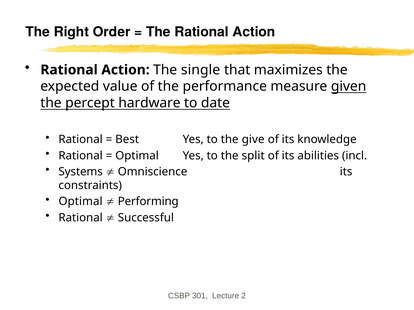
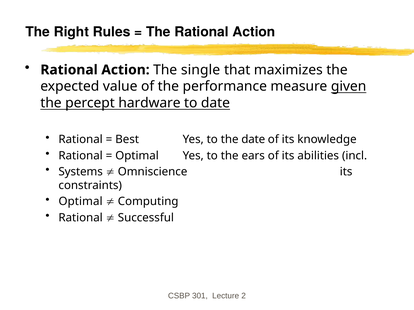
Order: Order -> Rules (112, 32)
the give: give -> date (253, 140)
split: split -> ears (253, 156)
Performing: Performing -> Computing (148, 202)
